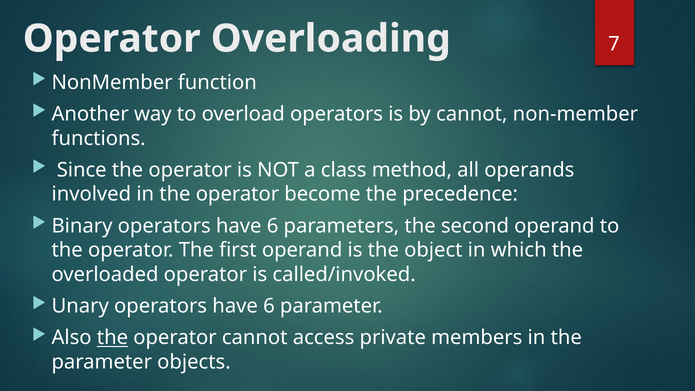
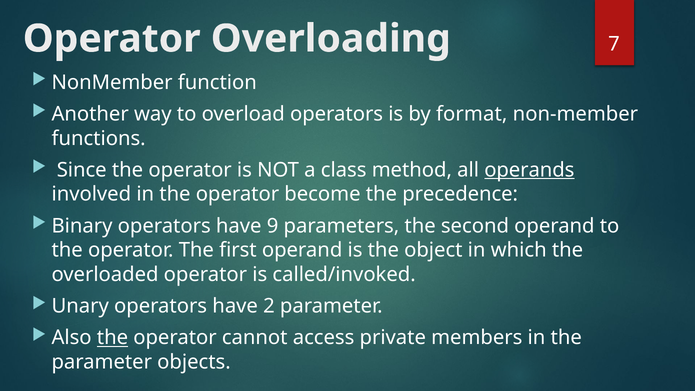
by cannot: cannot -> format (472, 114)
operands underline: none -> present (529, 170)
Binary operators have 6: 6 -> 9 (273, 226)
Unary operators have 6: 6 -> 2 (269, 306)
